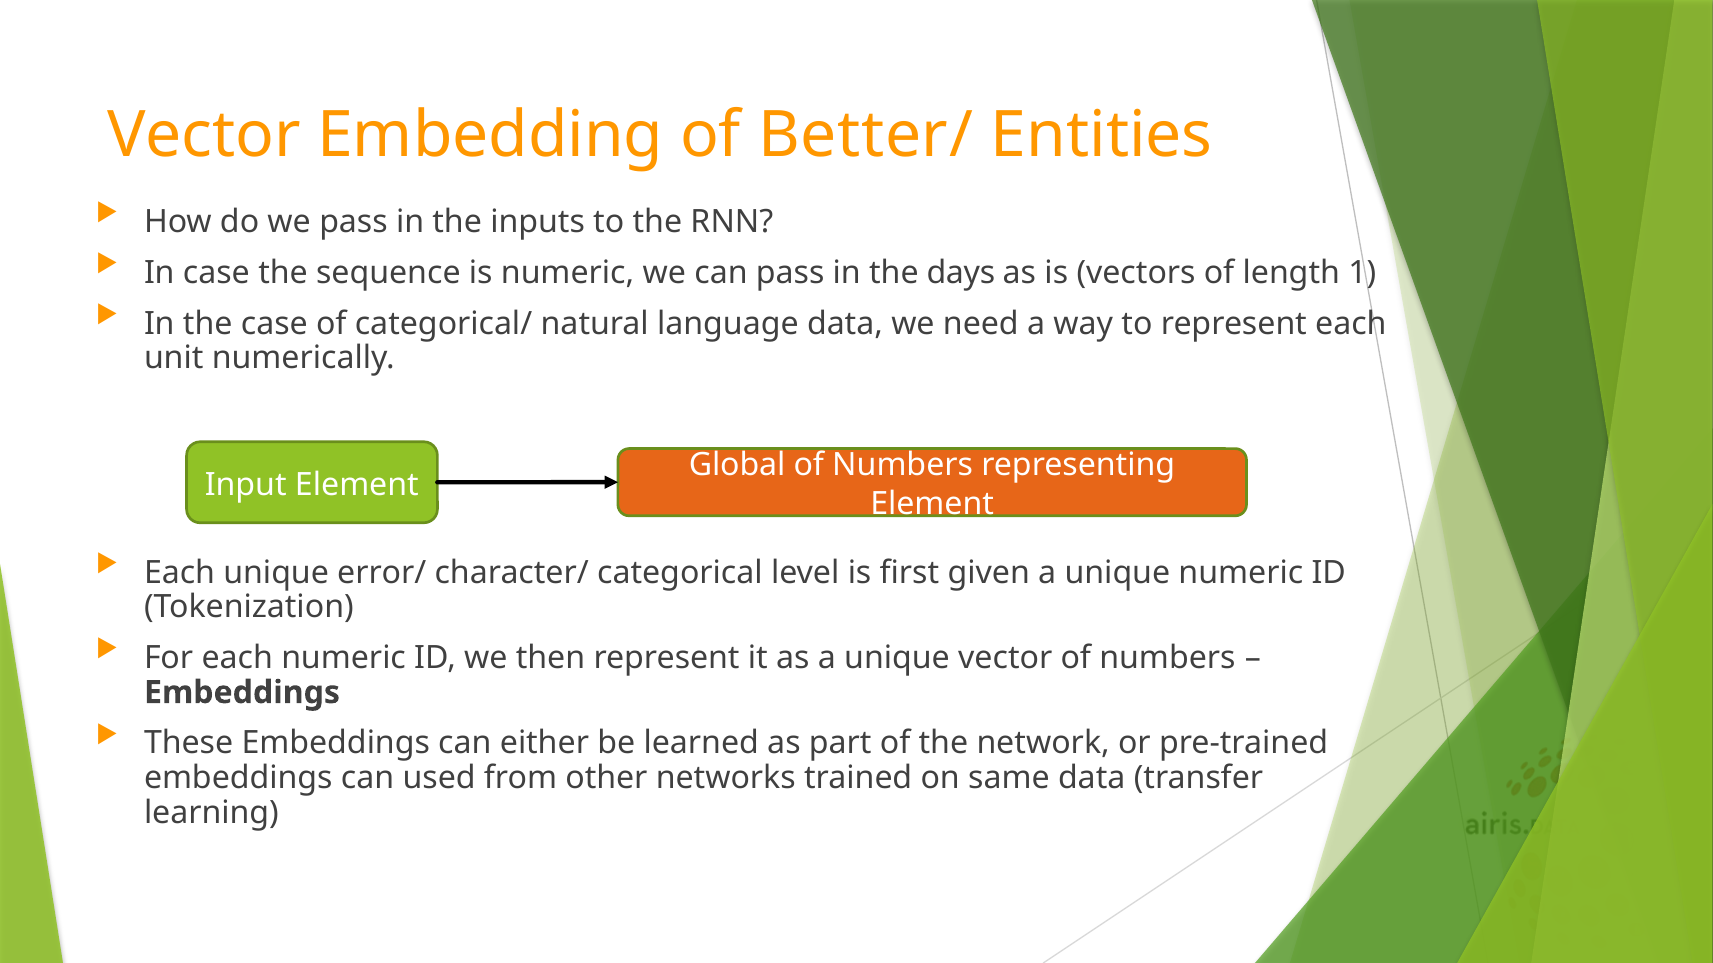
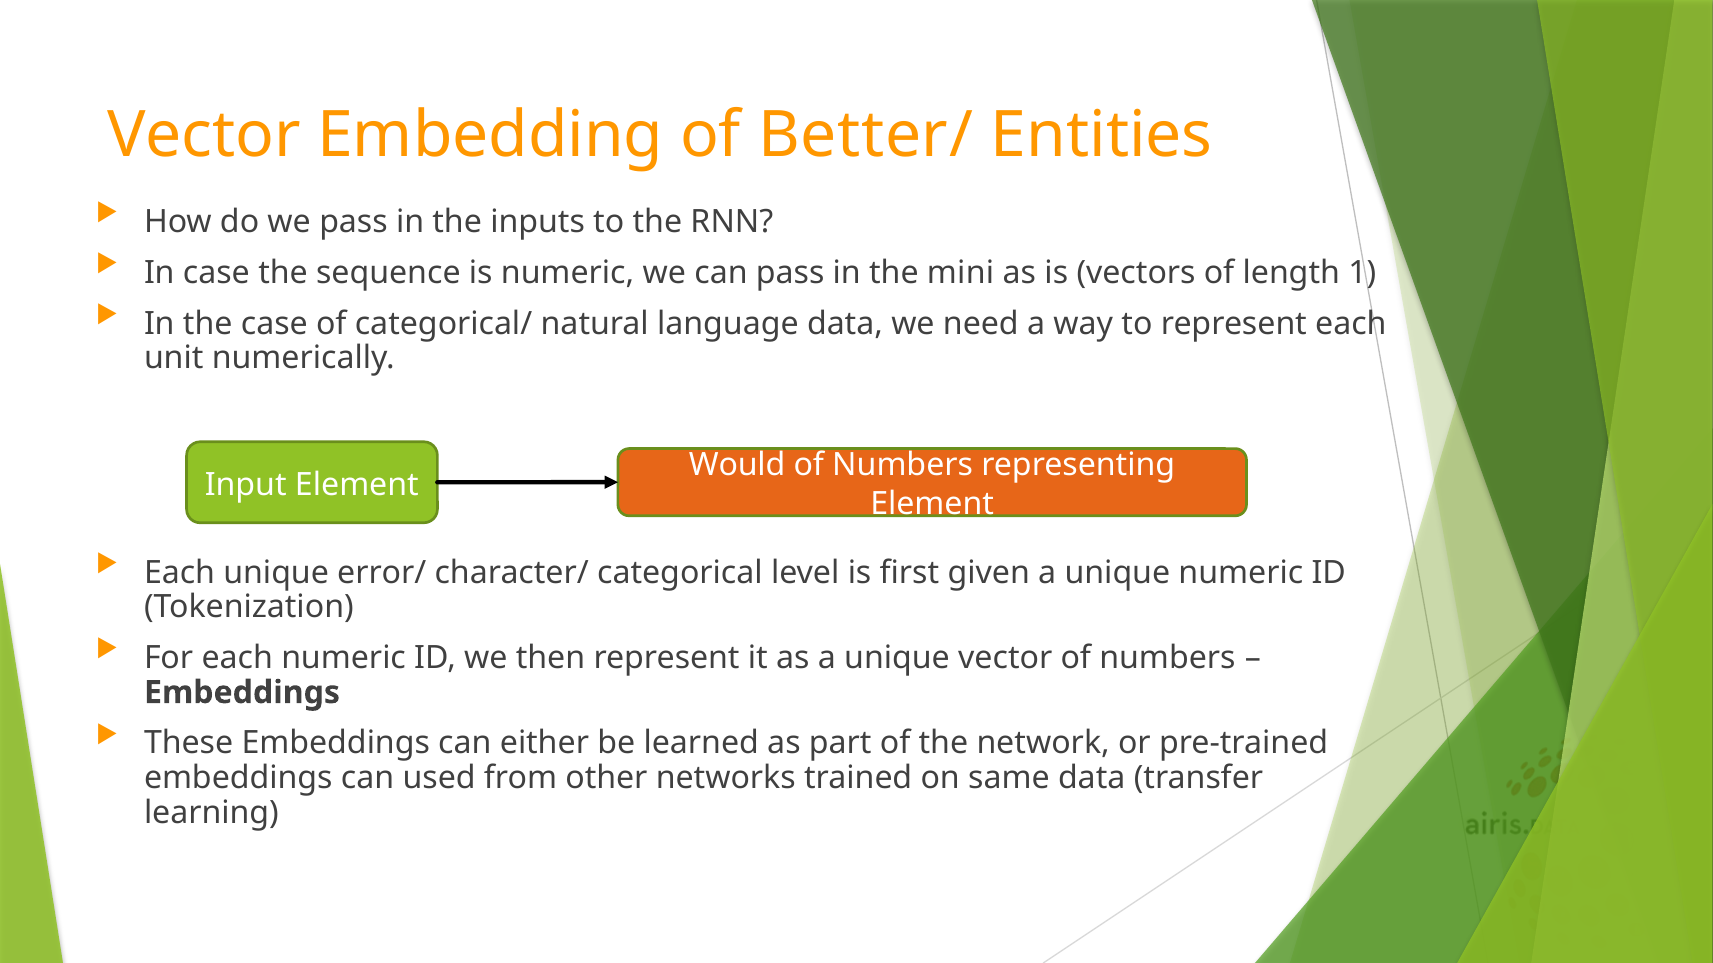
days: days -> mini (961, 273)
Global: Global -> Would (737, 465)
